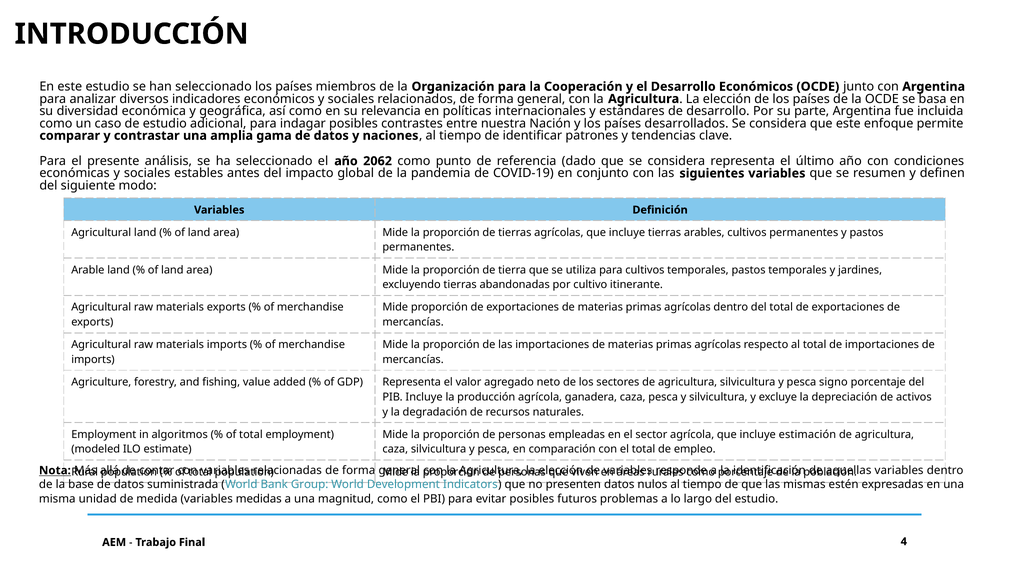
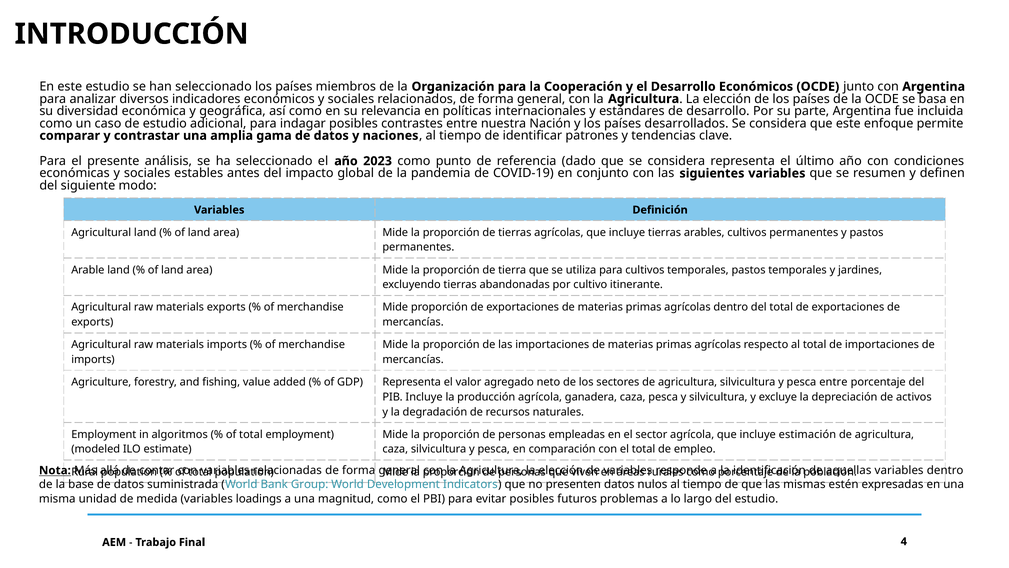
2062: 2062 -> 2023 (378, 161)
pesca signo: signo -> entre (833, 382)
medidas: medidas -> loadings (259, 498)
